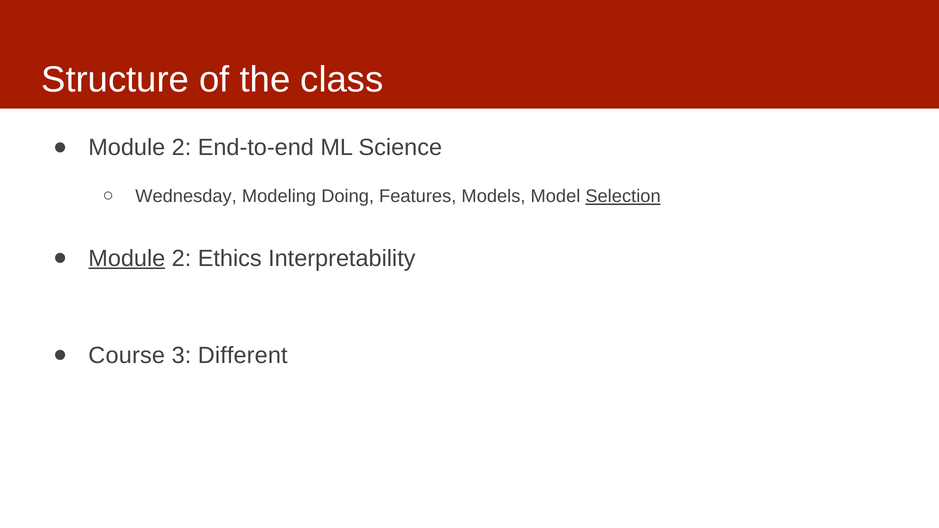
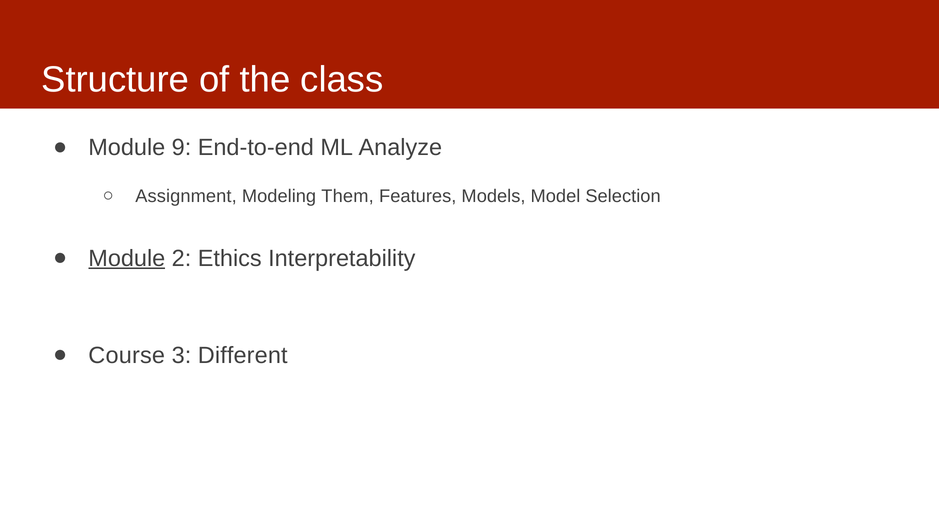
2: 2 -> 9 (182, 148)
Science: Science -> Analyze (400, 148)
Wednesday: Wednesday -> Assignment (186, 196)
Doing: Doing -> Them (348, 196)
Selection underline: present -> none (623, 196)
